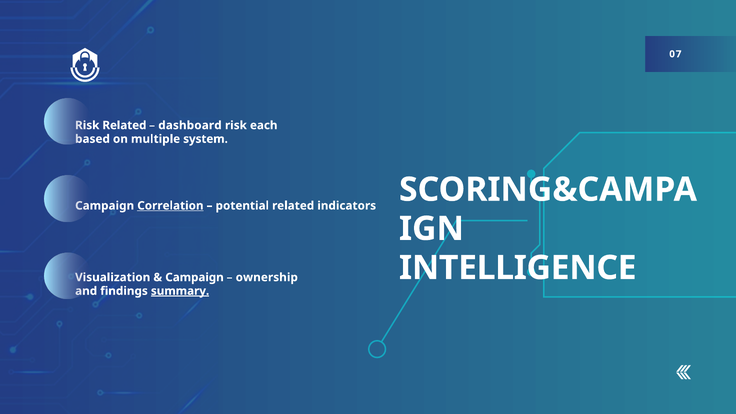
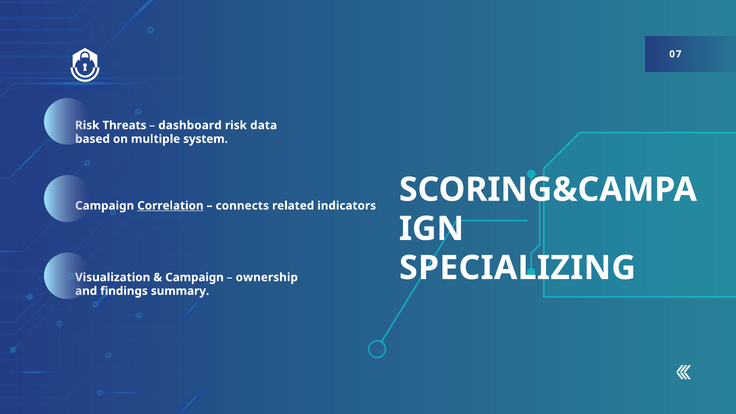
Related: Related -> Threats (124, 125)
each: each -> data (264, 125)
potential: potential -> connects (242, 206)
INTELLIGENCE: INTELLIGENCE -> SPECIALIZING (517, 268)
summary underline: present -> none (180, 291)
